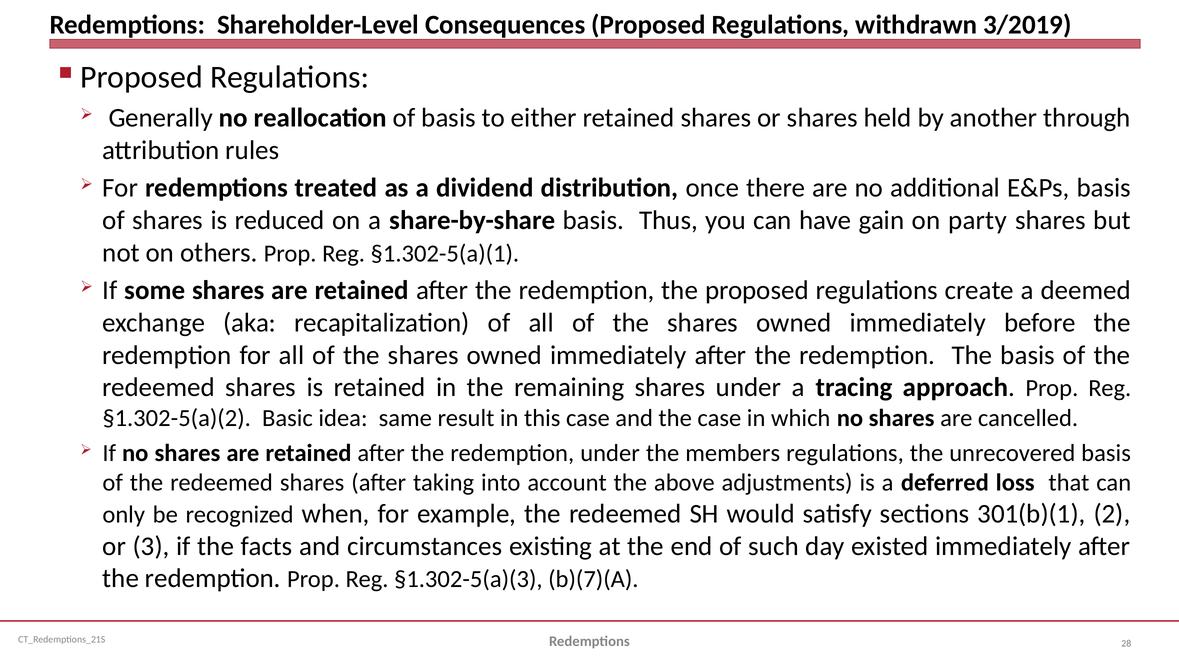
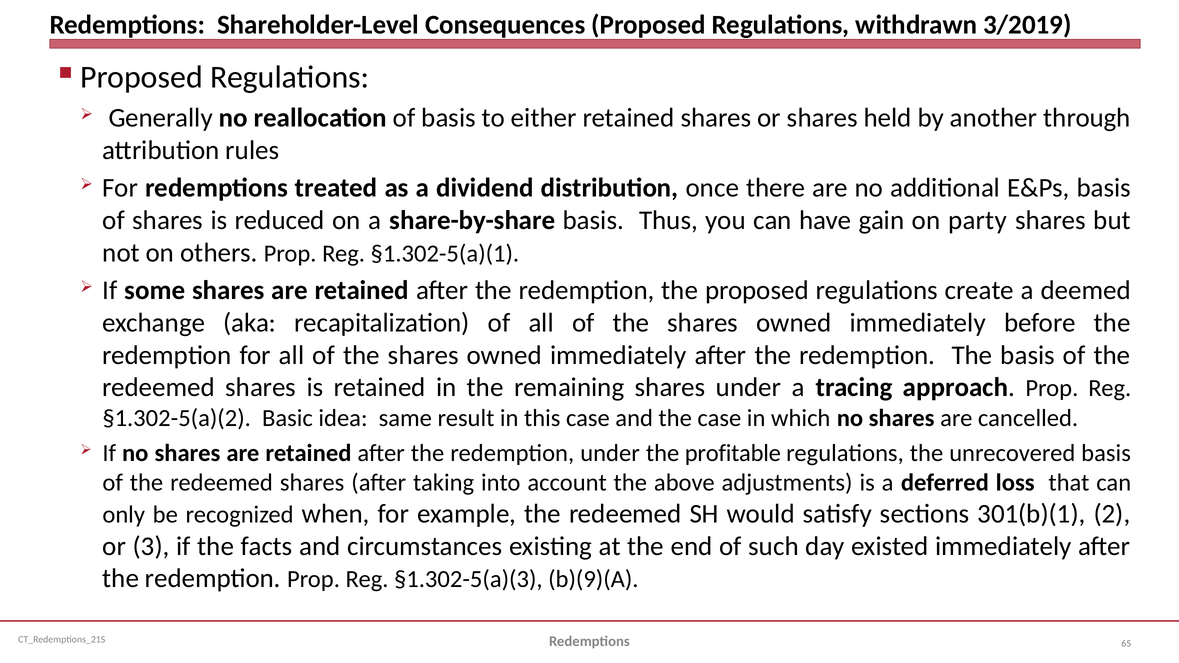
members: members -> profitable (733, 453)
b)(7)(A: b)(7)(A -> b)(9)(A (593, 579)
28: 28 -> 65 (1126, 644)
